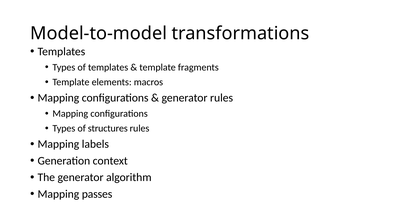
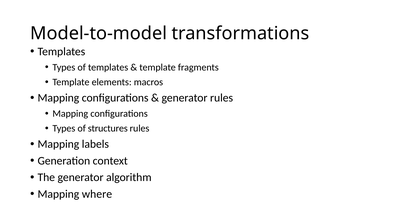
passes: passes -> where (97, 194)
